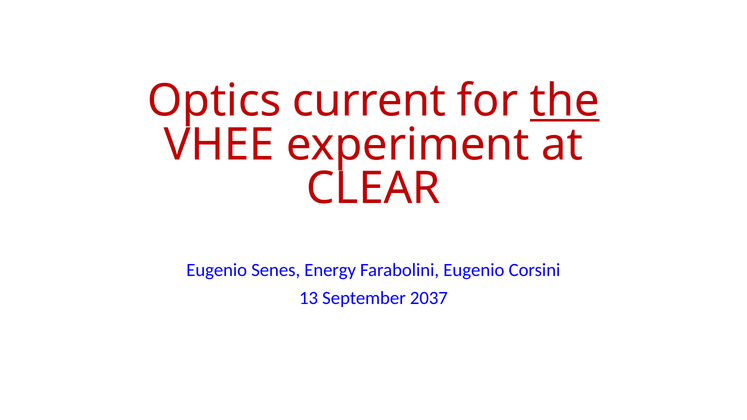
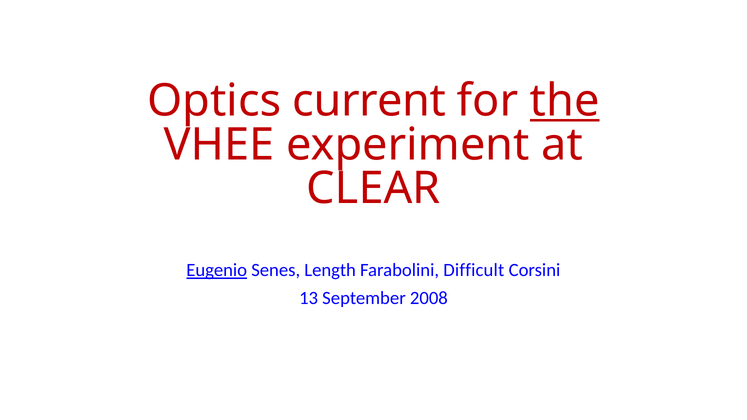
Eugenio underline: none -> present (217, 270)
Energy: Energy -> Length (330, 270)
Farabolini Eugenio: Eugenio -> Difficult (474, 270)
2037: 2037 -> 2008 (429, 298)
